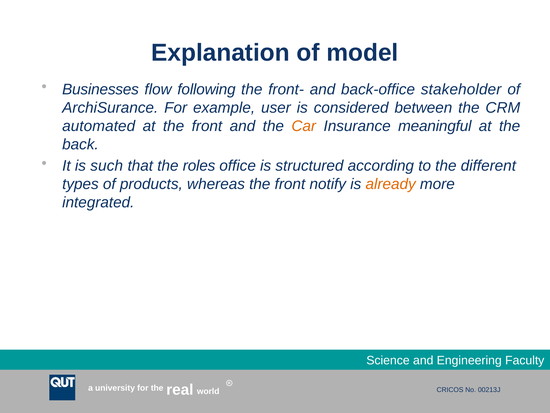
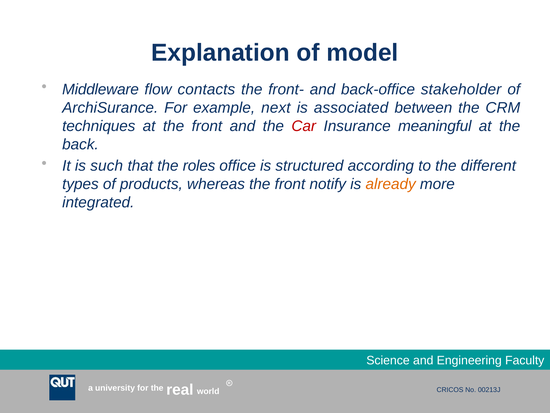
Businesses: Businesses -> Middleware (101, 89)
following: following -> contacts (206, 89)
user: user -> next (276, 108)
considered: considered -> associated (351, 108)
automated: automated -> techniques (99, 126)
Car colour: orange -> red (304, 126)
